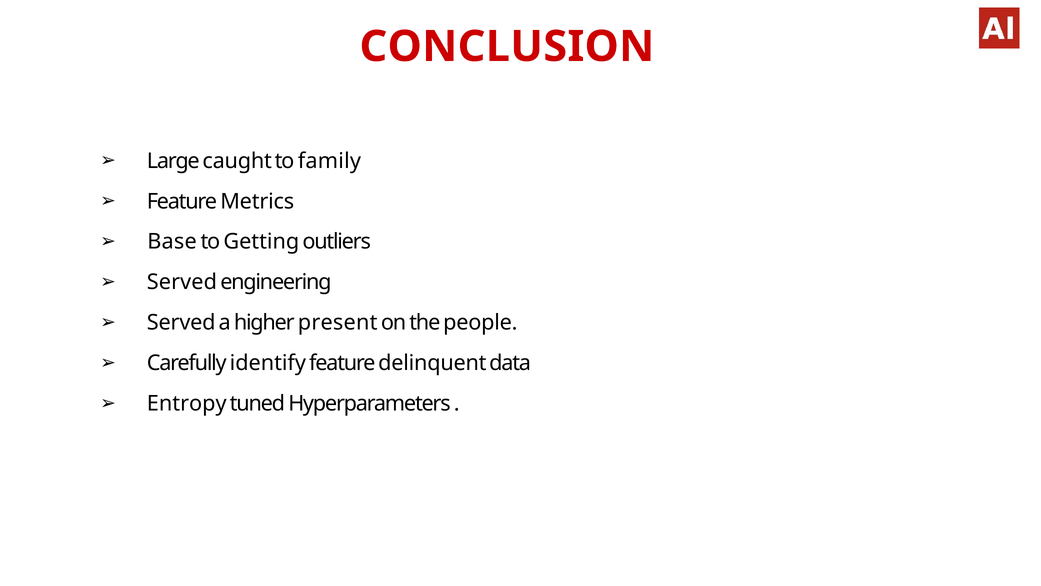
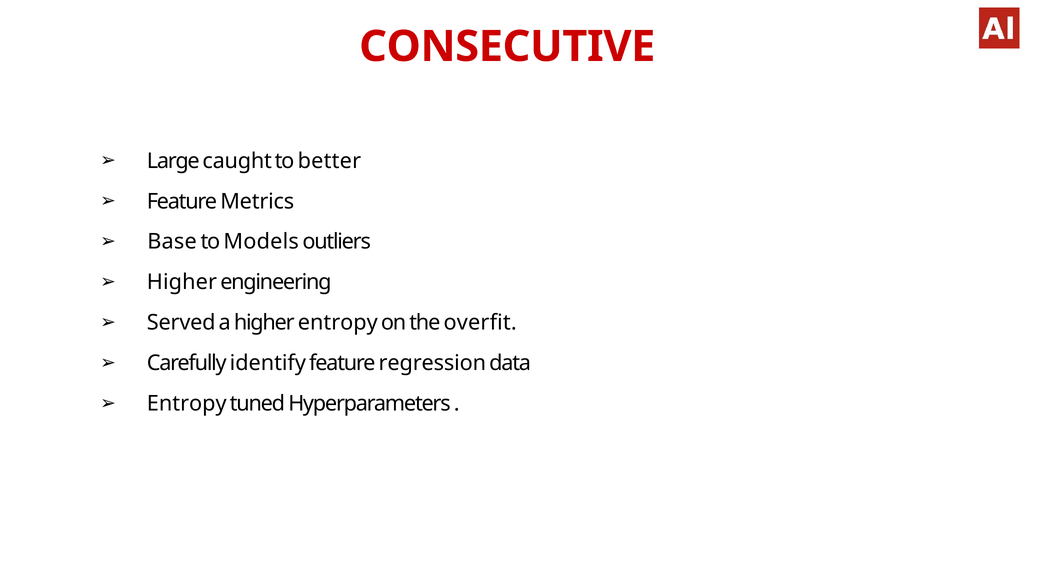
CONCLUSION: CONCLUSION -> CONSECUTIVE (507, 47)
family: family -> better (329, 161)
Getting: Getting -> Models (261, 242)
Served: Served -> Higher (182, 282)
higher present: present -> entropy (338, 323)
people: people -> overﬁt (480, 323)
delinquent: delinquent -> regression (432, 363)
